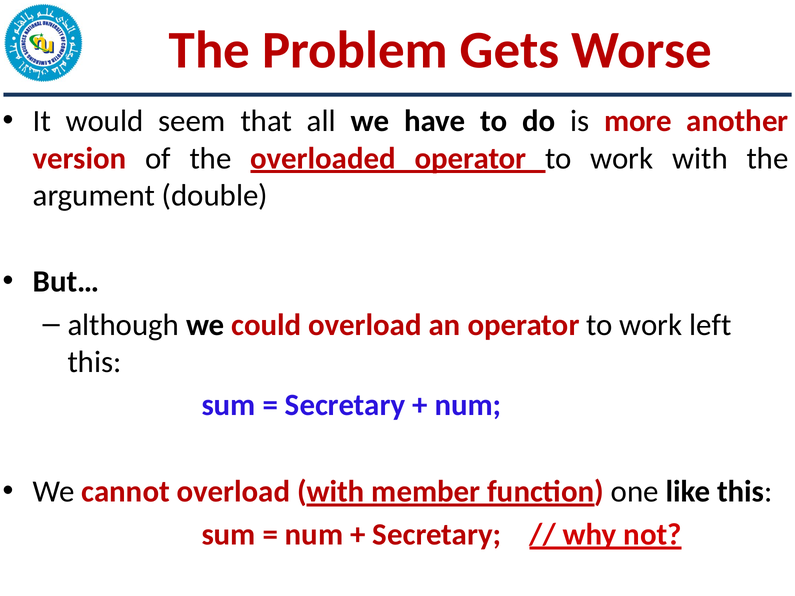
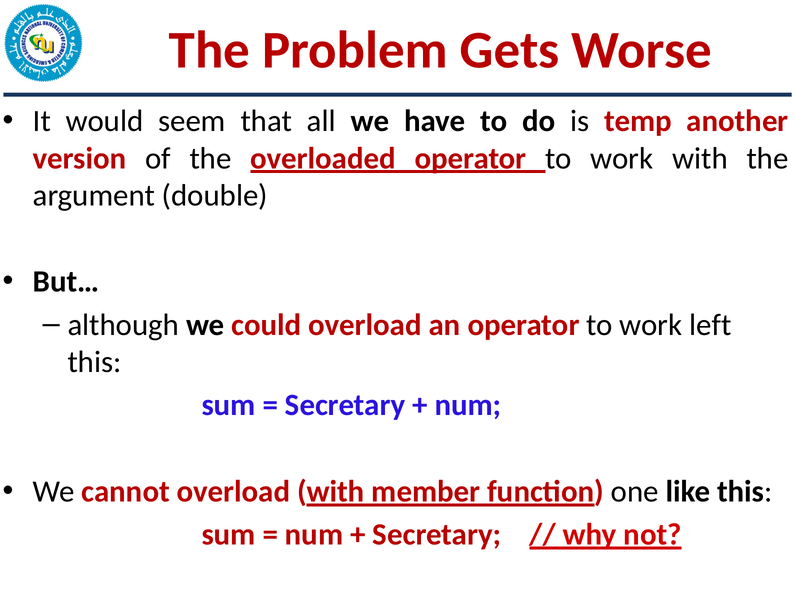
more: more -> temp (638, 121)
